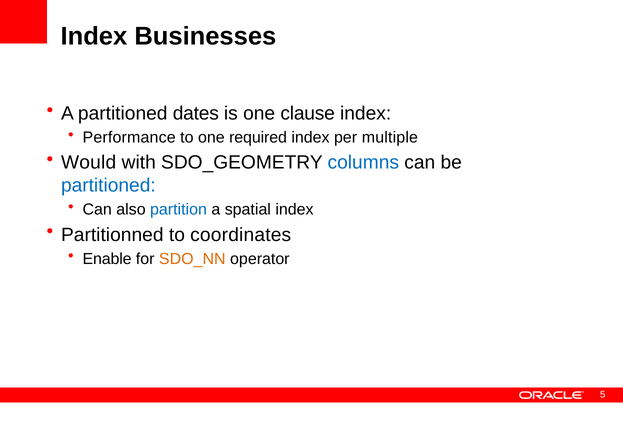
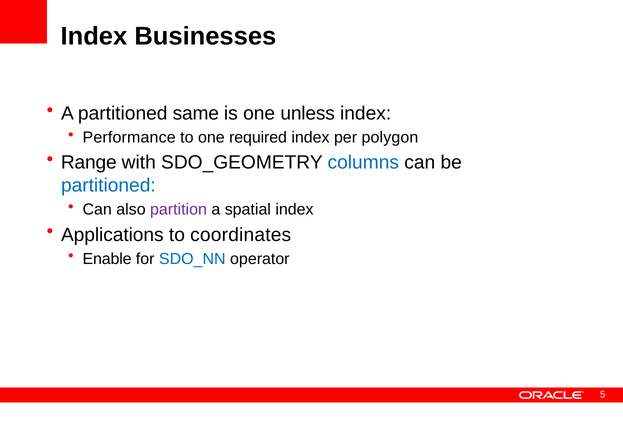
dates: dates -> same (196, 113)
clause: clause -> unless (308, 113)
multiple: multiple -> polygon (390, 138)
Would: Would -> Range (89, 163)
partition colour: blue -> purple (179, 210)
Partitionned: Partitionned -> Applications (112, 235)
SDO_NN colour: orange -> blue (192, 259)
